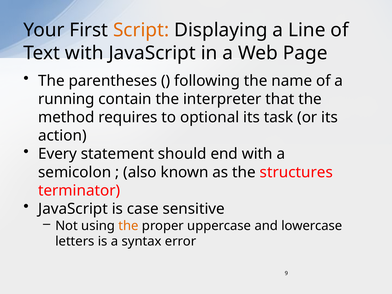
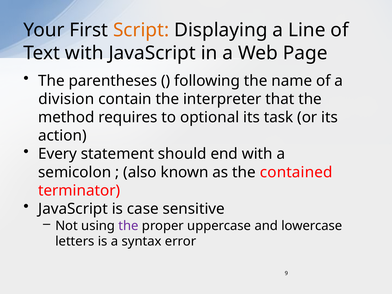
running: running -> division (66, 99)
structures: structures -> contained (296, 172)
the colour: orange -> purple (128, 226)
